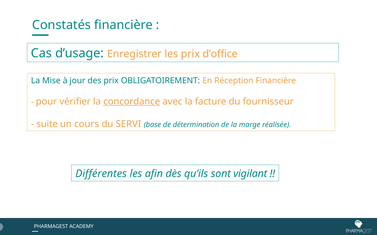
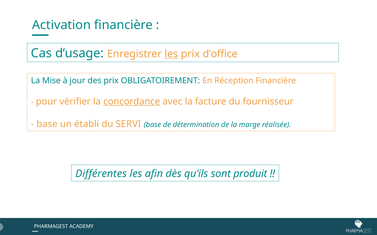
Constatés: Constatés -> Activation (62, 25)
les underline: none -> present (171, 54)
suite: suite -> base (47, 124)
cours: cours -> établi (87, 124)
vigilant: vigilant -> produit (250, 174)
